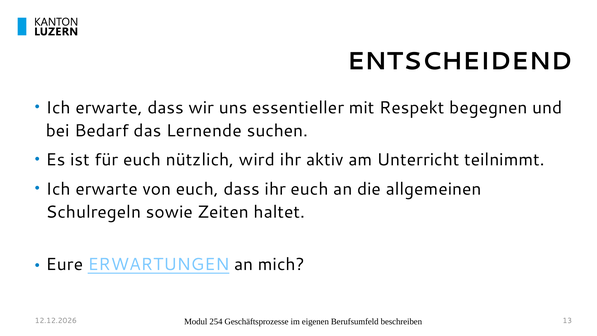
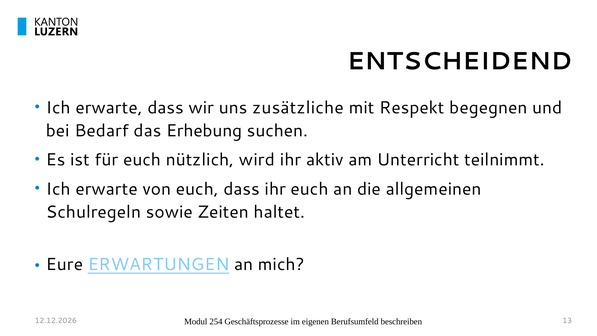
essentieller: essentieller -> zusätzliche (298, 108)
Lernende: Lernende -> Erhebung (204, 131)
